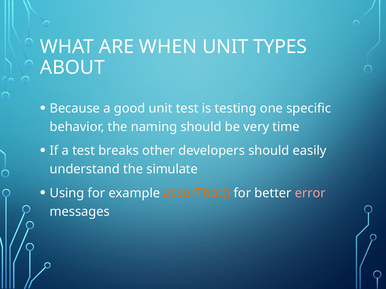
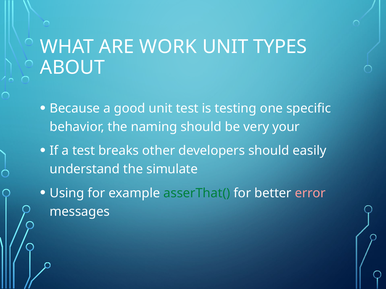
WHEN: WHEN -> WORK (168, 47)
time: time -> your (286, 127)
asserThat( colour: orange -> green (197, 193)
